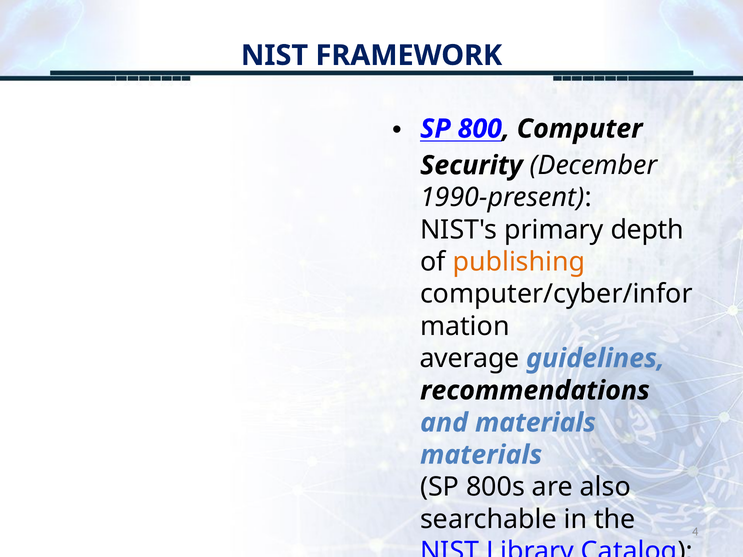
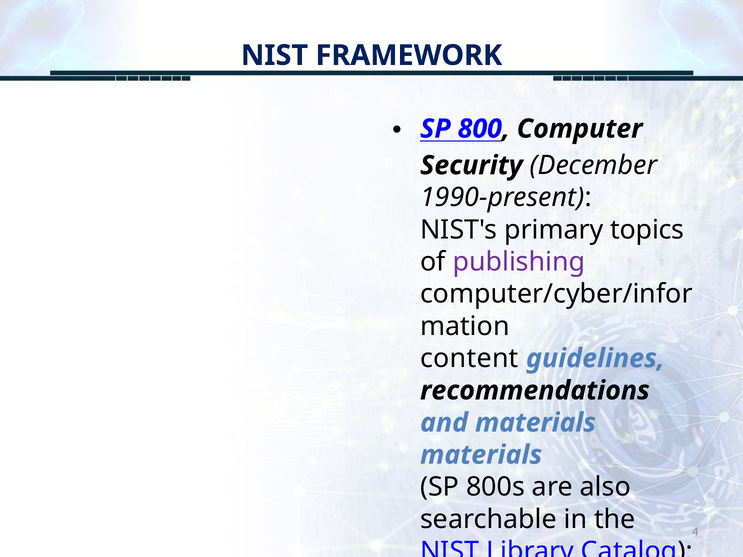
depth: depth -> topics (647, 230)
publishing colour: orange -> purple (519, 262)
average: average -> content (469, 359)
